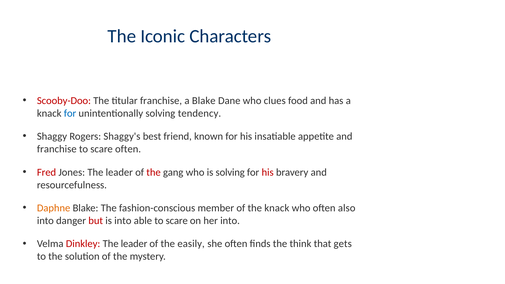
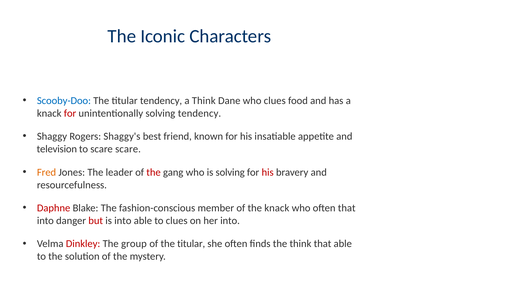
Scooby-Doo colour: red -> blue (64, 101)
titular franchise: franchise -> tendency (161, 101)
a Blake: Blake -> Think (204, 101)
for colour: blue -> red (70, 113)
franchise: franchise -> television (57, 149)
scare often: often -> scare (128, 149)
Fred colour: red -> orange (47, 172)
Daphne colour: orange -> red (54, 208)
often also: also -> that (347, 208)
able to scare: scare -> clues (177, 221)
leader: leader -> group (134, 244)
of the easily: easily -> titular (191, 244)
that gets: gets -> able (343, 244)
